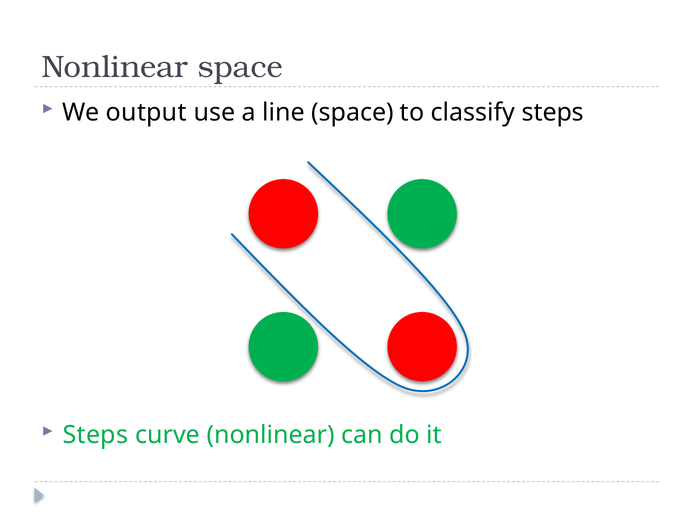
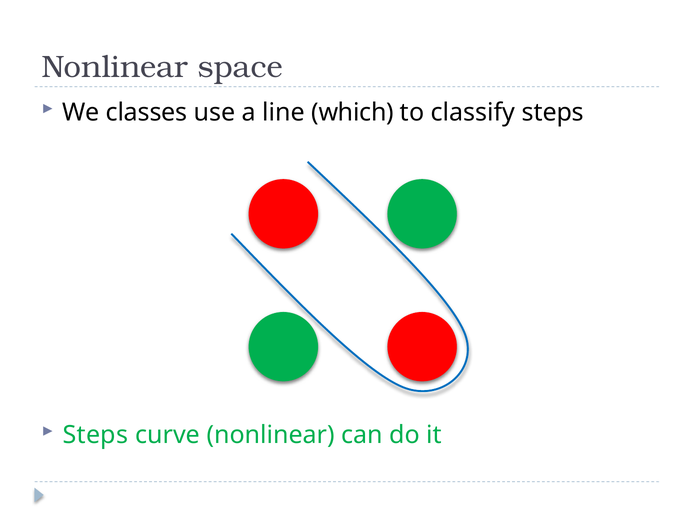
output: output -> classes (147, 113)
line space: space -> which (353, 113)
